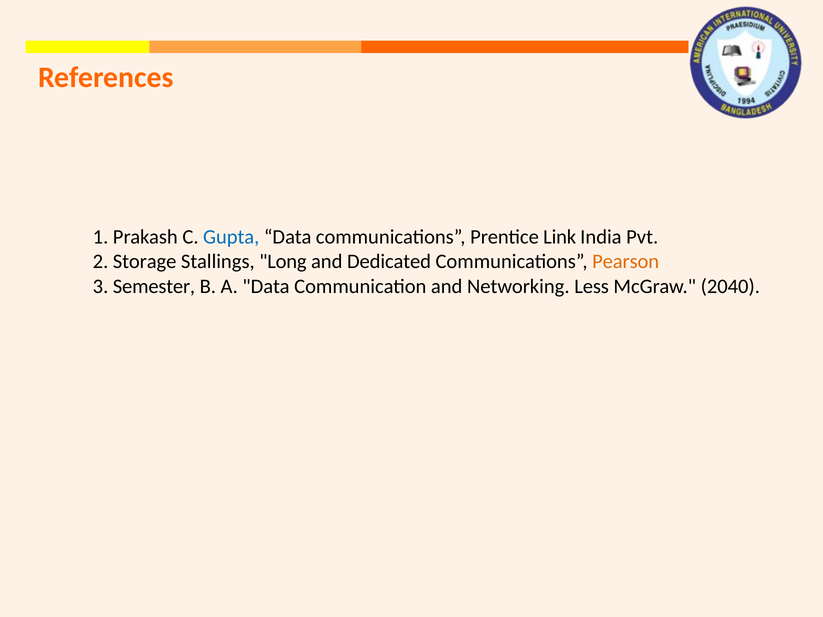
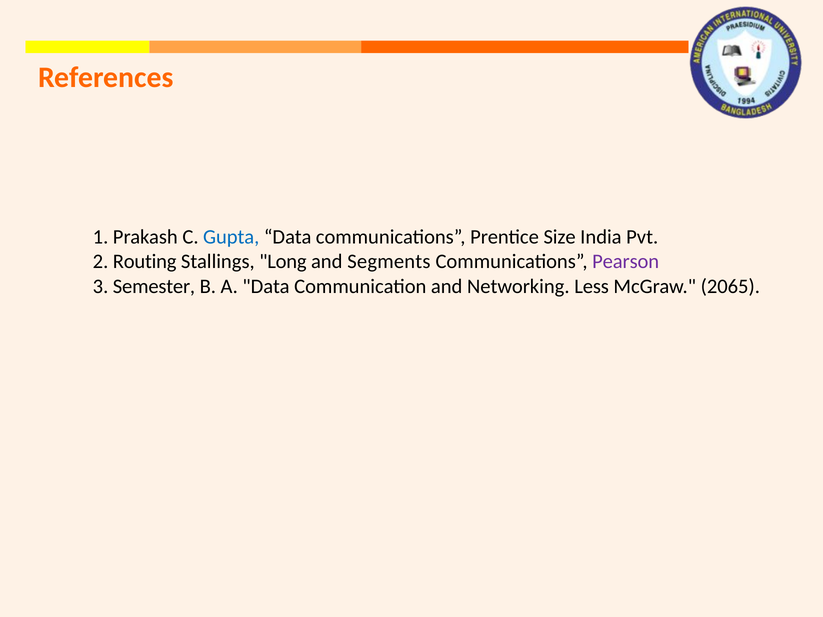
Link: Link -> Size (560, 237)
Storage: Storage -> Routing (145, 262)
Dedicated: Dedicated -> Segments (389, 262)
Pearson colour: orange -> purple (626, 262)
2040: 2040 -> 2065 (730, 286)
